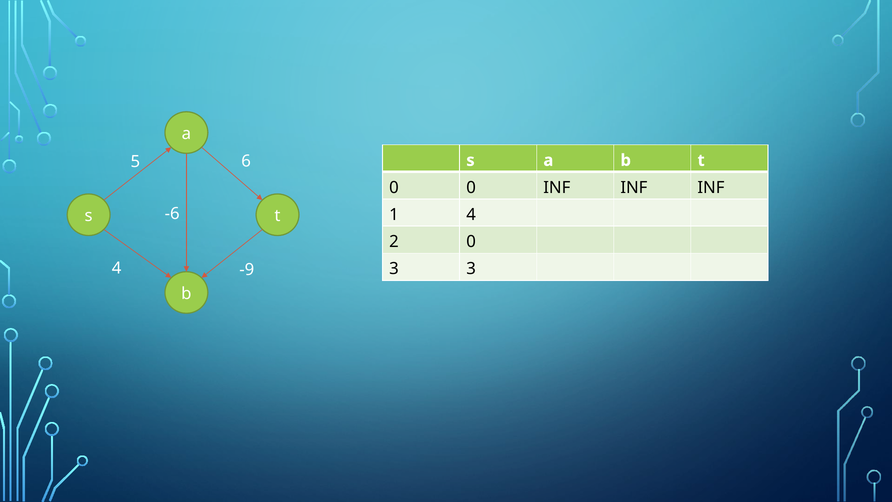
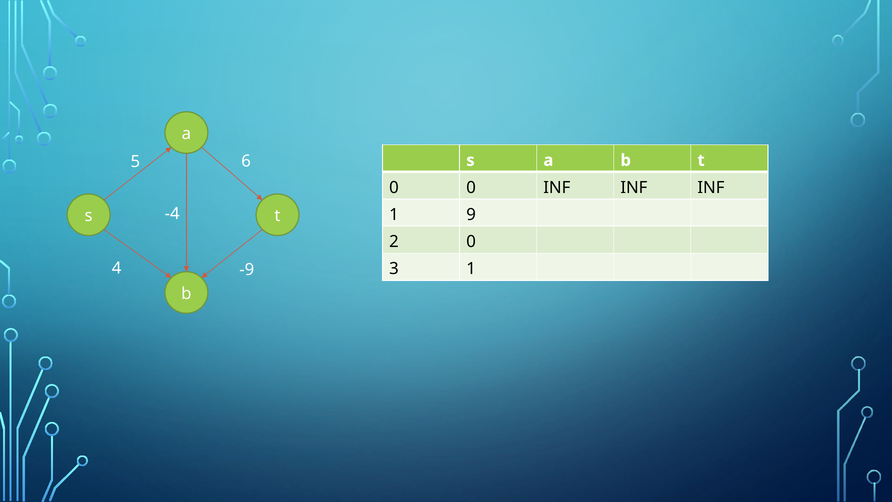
-6: -6 -> -4 (172, 213)
1 4: 4 -> 9 (471, 215)
3 3: 3 -> 1 (471, 269)
